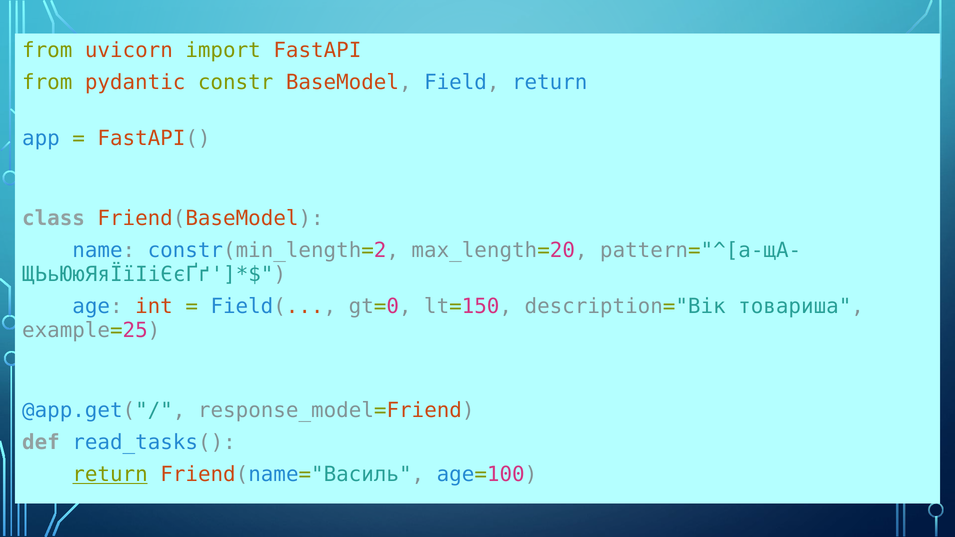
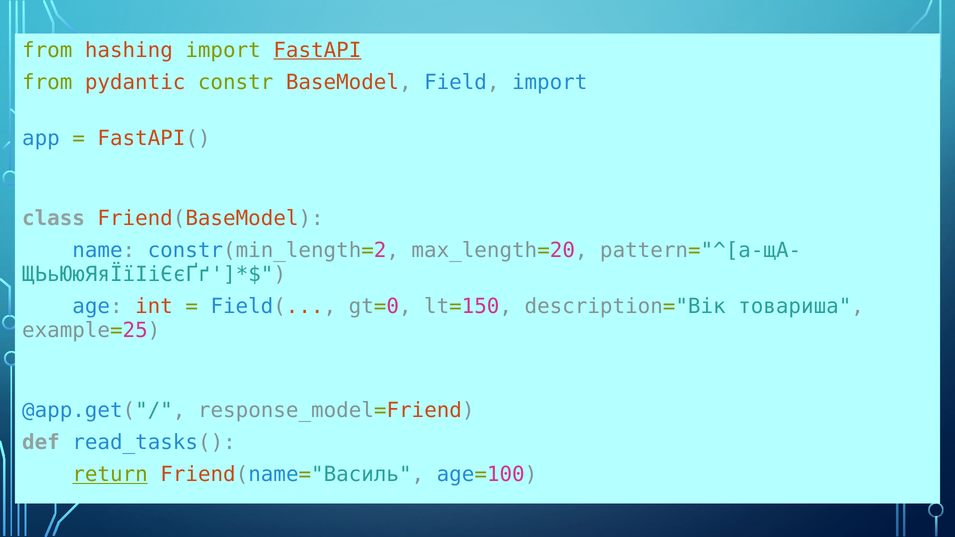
uvicorn: uvicorn -> hashing (129, 50)
FastAPI underline: none -> present (317, 50)
Field return: return -> import (550, 82)
